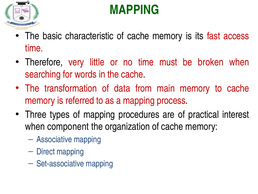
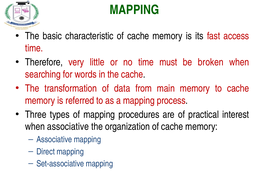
when component: component -> associative (68, 126)
